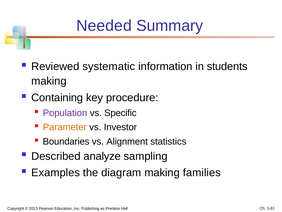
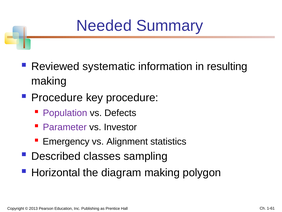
students: students -> resulting (227, 66)
Containing: Containing -> Procedure (57, 98)
Specific: Specific -> Defects (120, 113)
Parameter colour: orange -> purple (65, 127)
Boundaries: Boundaries -> Emergency (66, 141)
analyze: analyze -> classes (102, 156)
Examples: Examples -> Horizontal (56, 172)
families: families -> polygon (202, 172)
